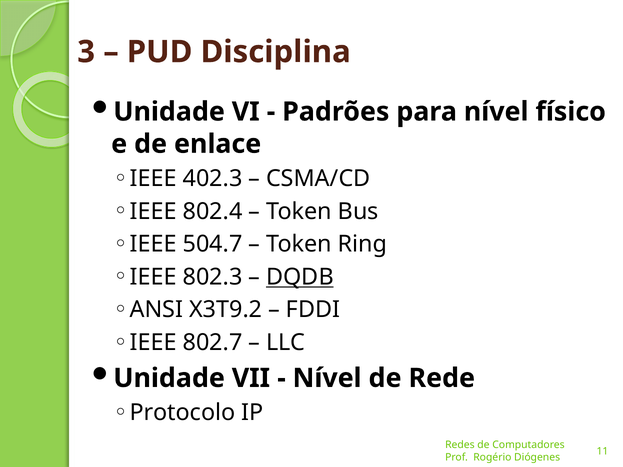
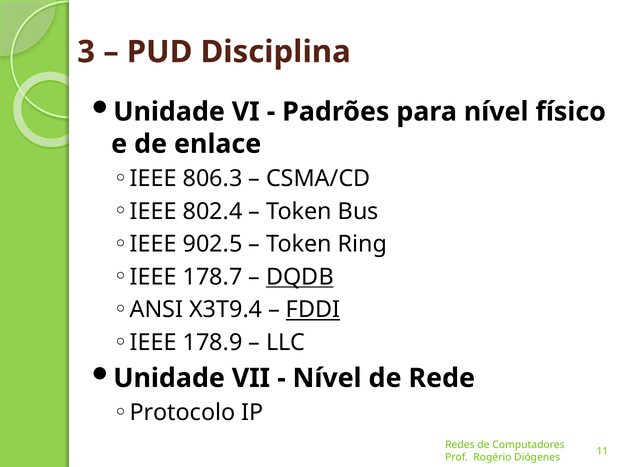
402.3: 402.3 -> 806.3 (213, 179)
504.7: 504.7 -> 902.5 (213, 244)
802.3: 802.3 -> 178.7 (213, 277)
X3T9.2: X3T9.2 -> X3T9.4 (226, 310)
FDDI underline: none -> present (313, 310)
802.7: 802.7 -> 178.9 (213, 343)
